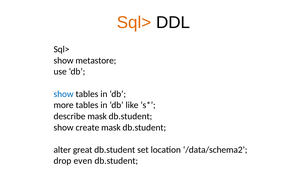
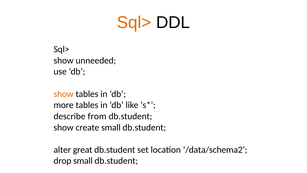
metastore: metastore -> unneeded (96, 60)
show colour: blue -> orange (64, 94)
describe mask: mask -> from (97, 116)
create mask: mask -> small (111, 127)
drop even: even -> small (83, 161)
